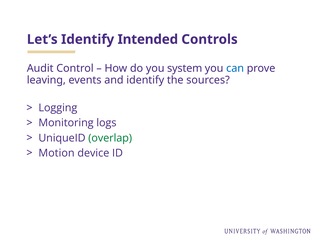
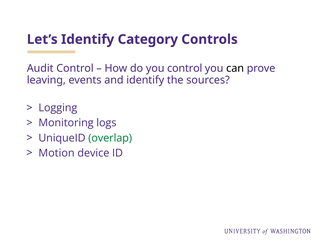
Intended: Intended -> Category (148, 39)
you system: system -> control (185, 68)
can colour: blue -> black (235, 68)
